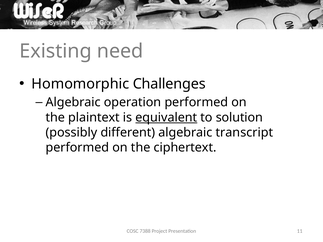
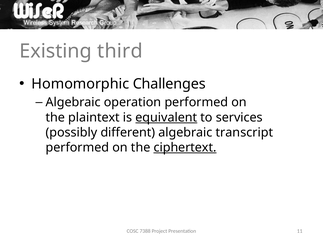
need: need -> third (120, 51)
solution: solution -> services (239, 118)
ciphertext underline: none -> present (185, 148)
